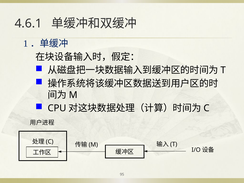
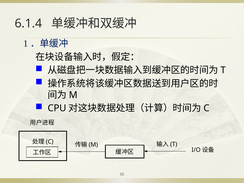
4.6.1: 4.6.1 -> 6.1.4 (28, 23)
